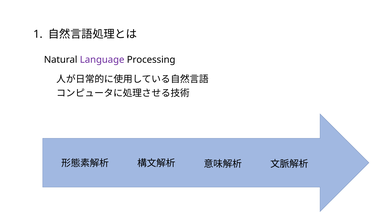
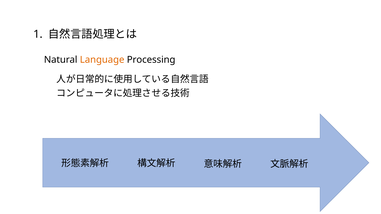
Language colour: purple -> orange (102, 60)
